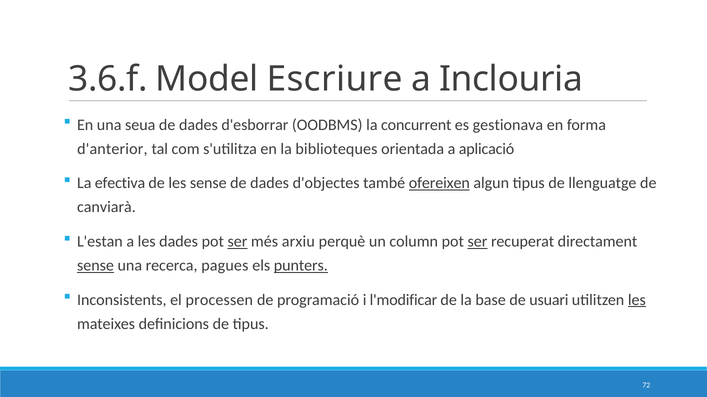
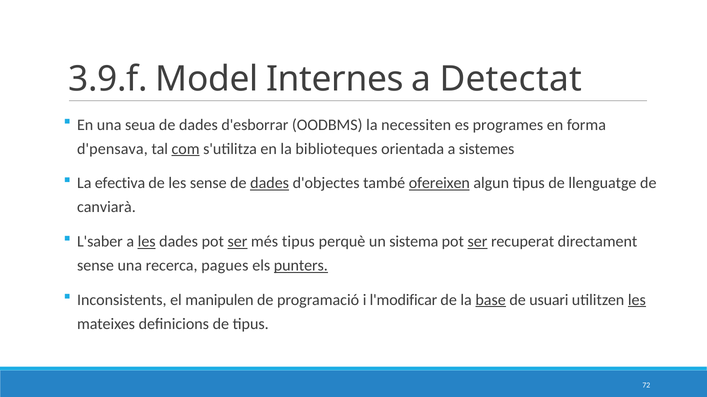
3.6.f: 3.6.f -> 3.9.f (108, 79)
Escriure: Escriure -> Internes (335, 79)
Inclouria: Inclouria -> Detectat (511, 79)
concurrent: concurrent -> necessiten (416, 125)
gestionava: gestionava -> programes (508, 125)
d'anterior: d'anterior -> d'pensava (112, 149)
com underline: none -> present (186, 149)
aplicació: aplicació -> sistemes (487, 149)
dades underline: none -> present (270, 183)
L'estan: L'estan -> L'saber (100, 242)
les underline: none -> present (147, 242)
més arxiu: arxiu -> tipus (298, 242)
column: column -> sistema (414, 242)
sense underline: present -> none (95, 266)
processen: processen -> manipulen (219, 300)
base underline: none -> present (491, 300)
